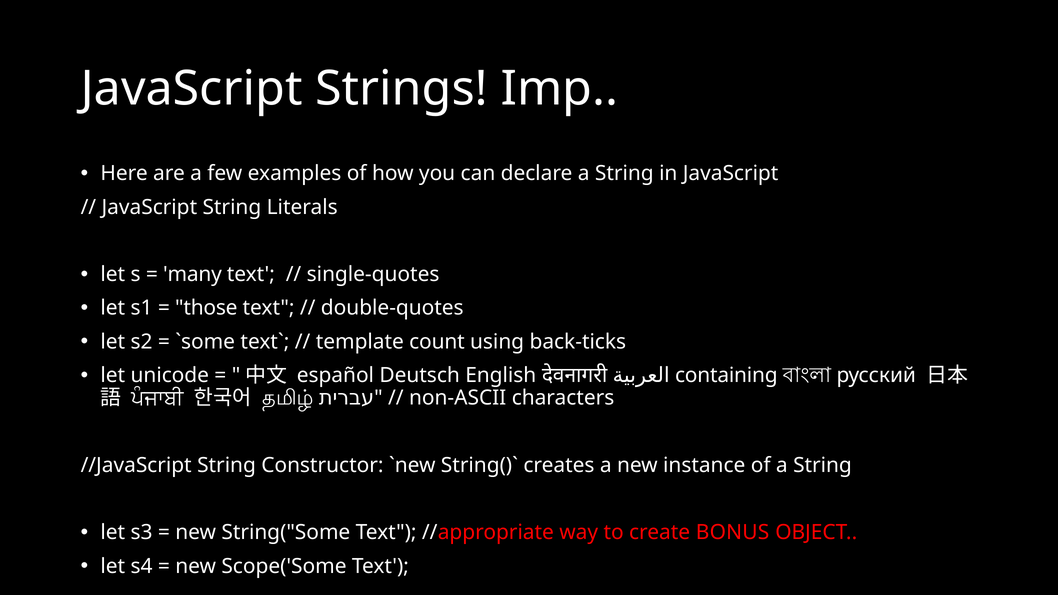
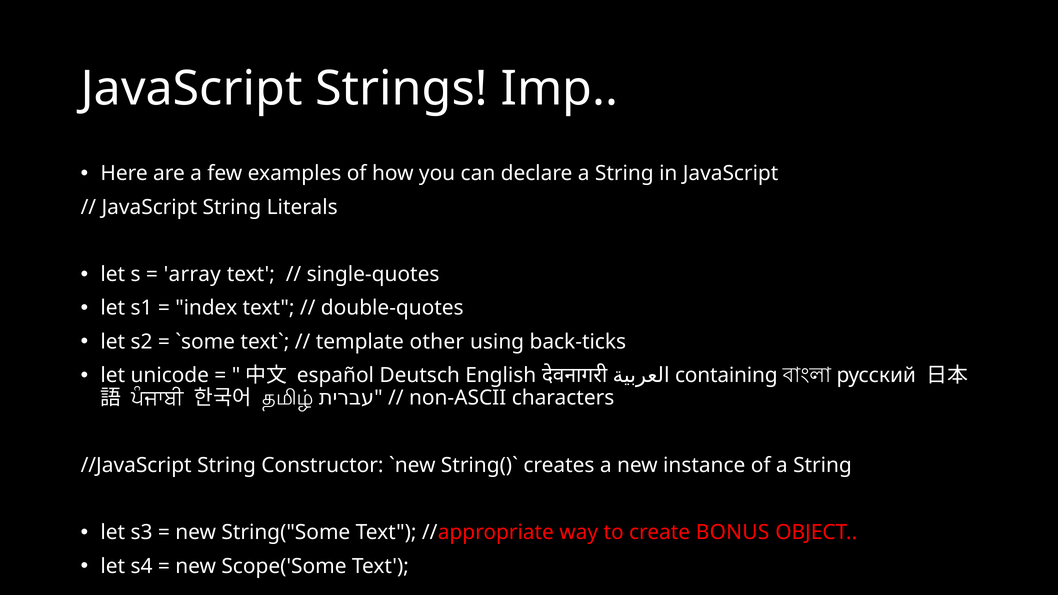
many: many -> array (192, 274)
those: those -> index (206, 308)
count: count -> other (437, 342)
